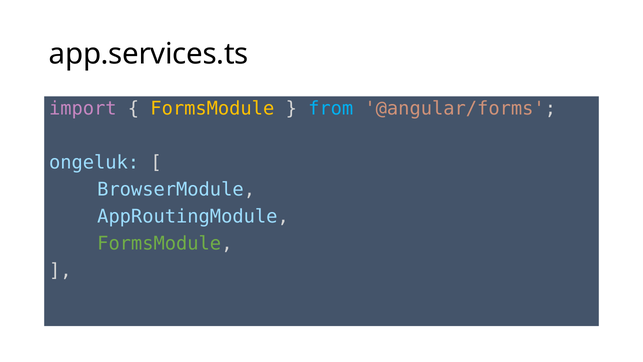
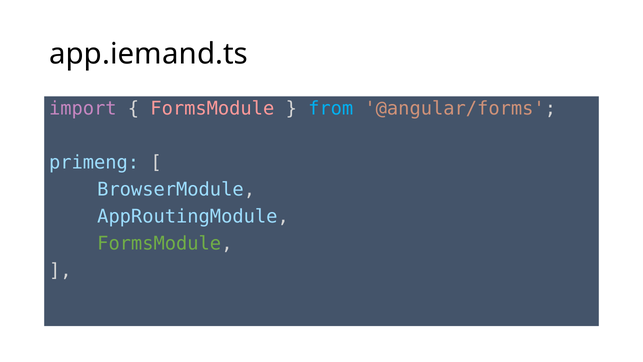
app.services.ts: app.services.ts -> app.iemand.ts (149, 54)
FormsModule colour: yellow -> pink (212, 109)
ongeluk: ongeluk -> primeng (94, 163)
